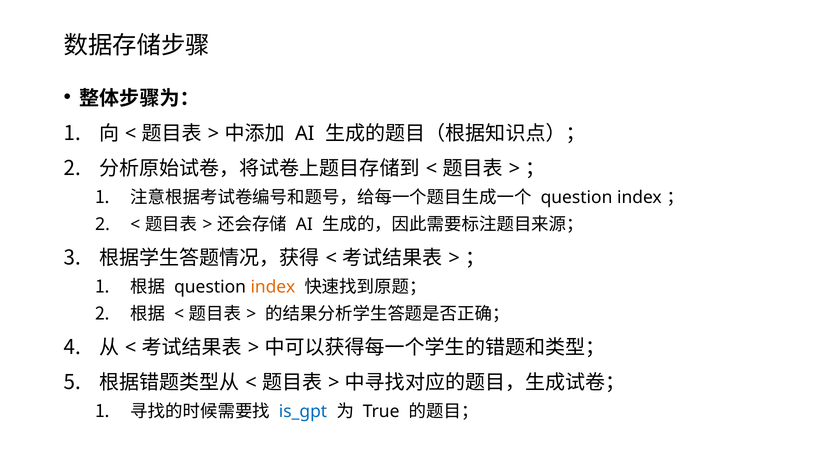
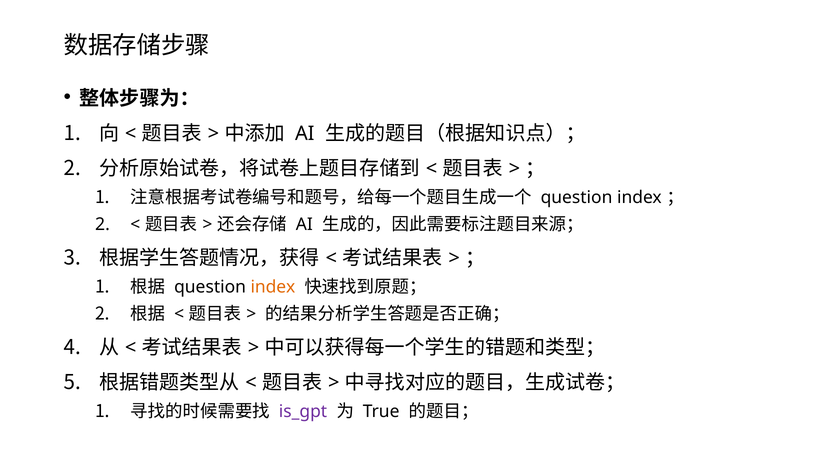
is_gpt colour: blue -> purple (303, 411)
